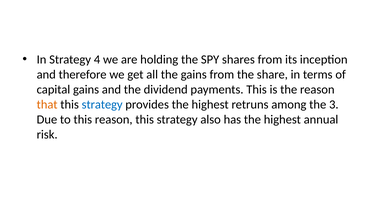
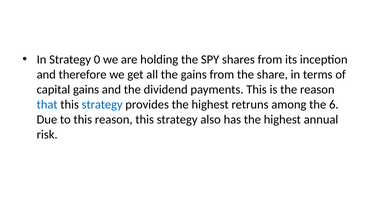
4: 4 -> 0 (97, 60)
that colour: orange -> blue (47, 105)
3: 3 -> 6 (334, 105)
